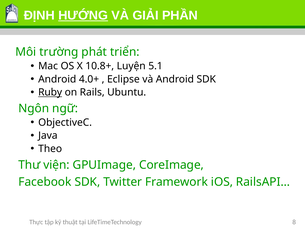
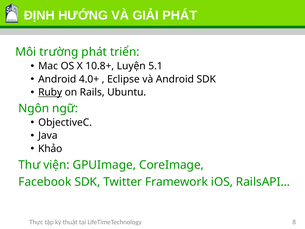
HƯỚNG underline: present -> none (83, 15)
GIẢI PHẦN: PHẦN -> PHÁT (180, 15)
Theo: Theo -> Khảo (50, 149)
